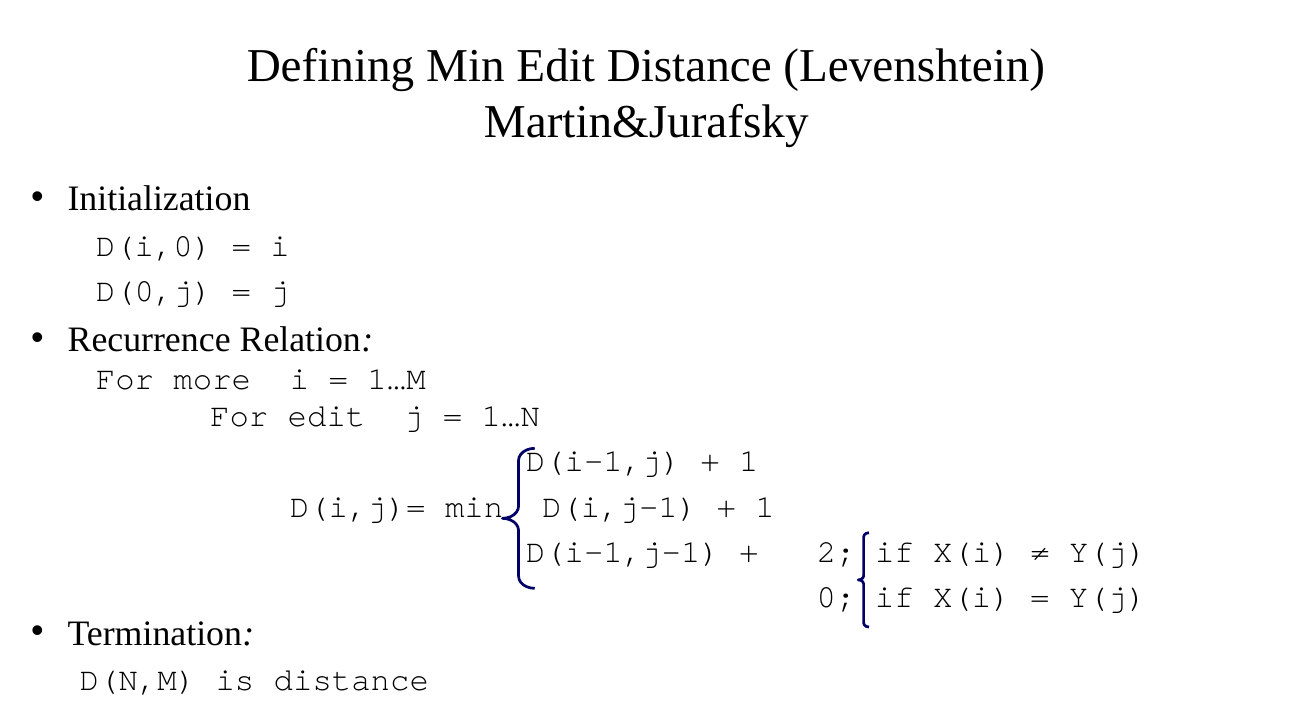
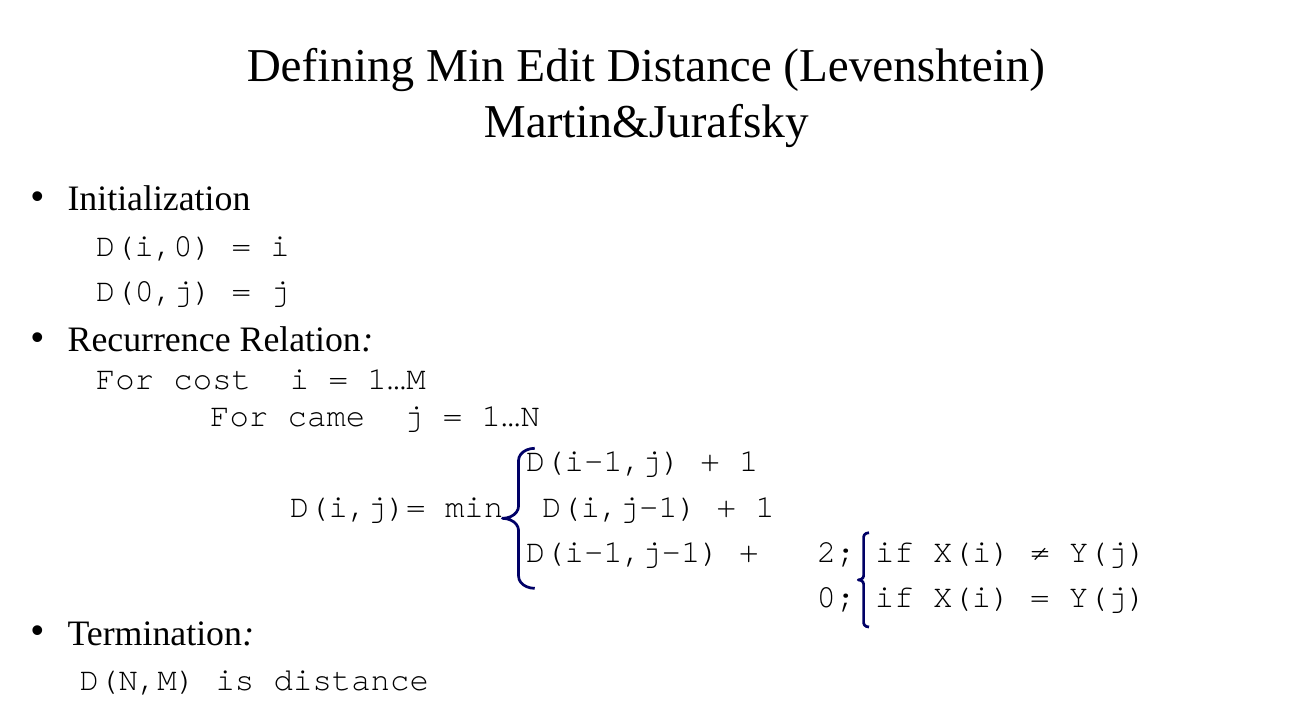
more: more -> cost (212, 379)
For edit: edit -> came (327, 416)
